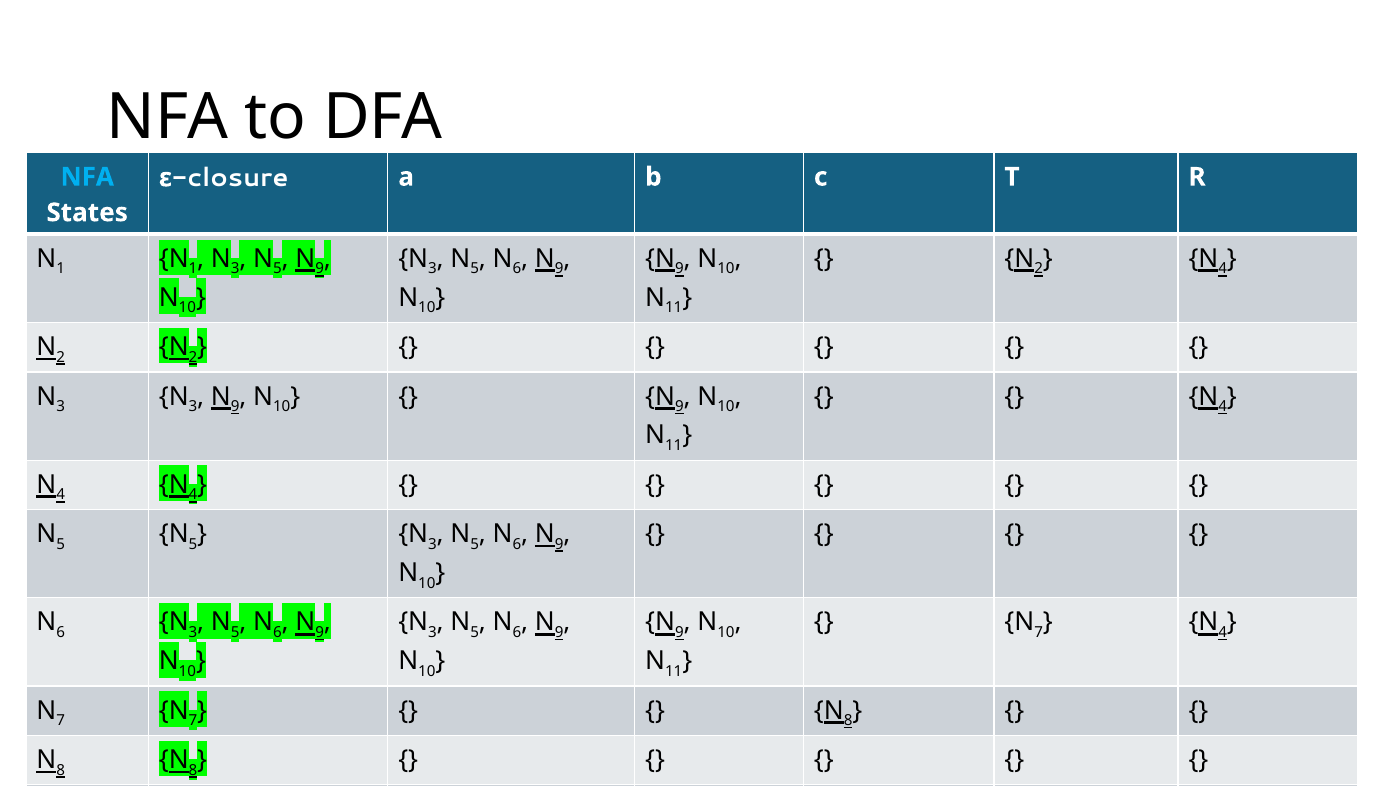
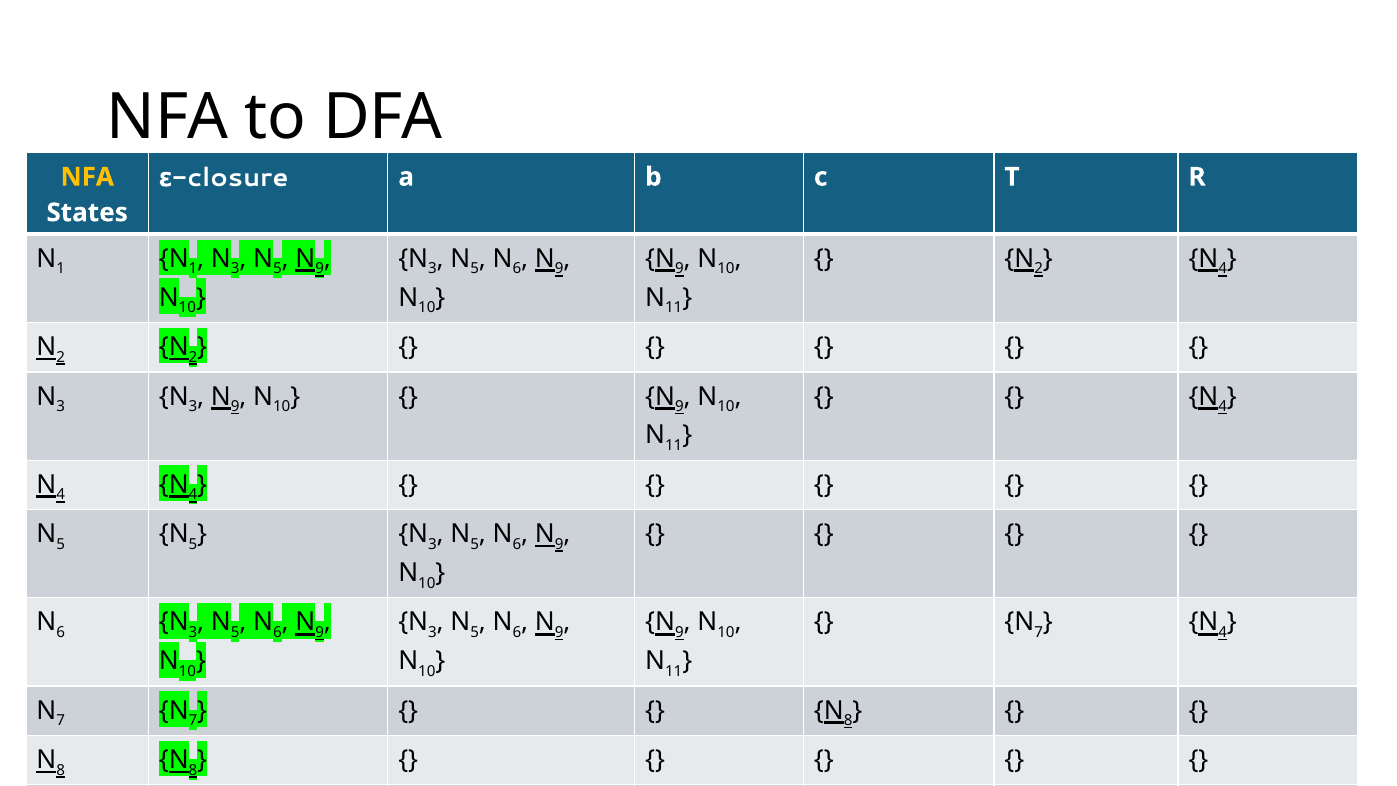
NFA colour: light blue -> yellow (87, 177)
